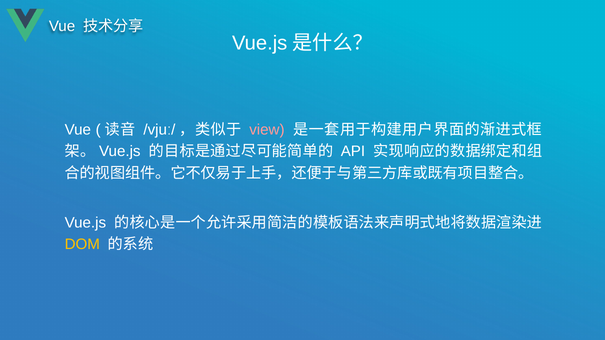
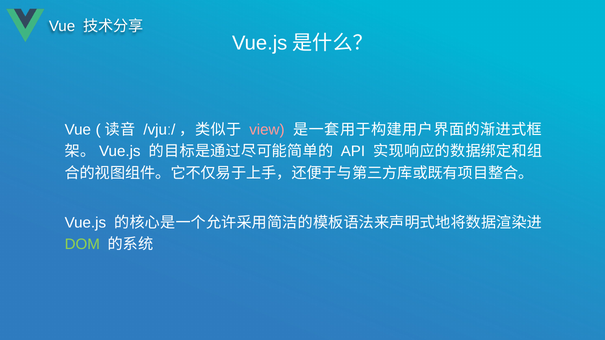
DOM colour: yellow -> light green (82, 245)
